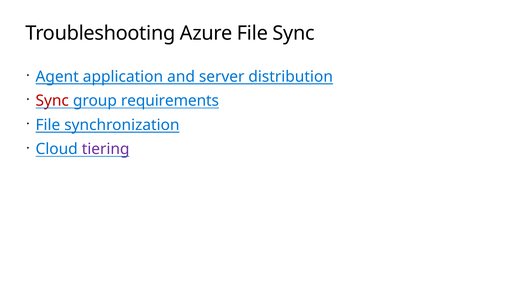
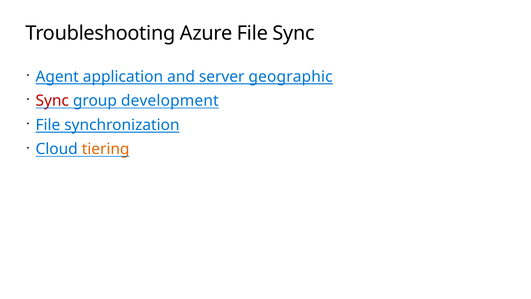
distribution: distribution -> geographic (291, 77)
requirements: requirements -> development (170, 101)
tiering colour: purple -> orange (106, 149)
